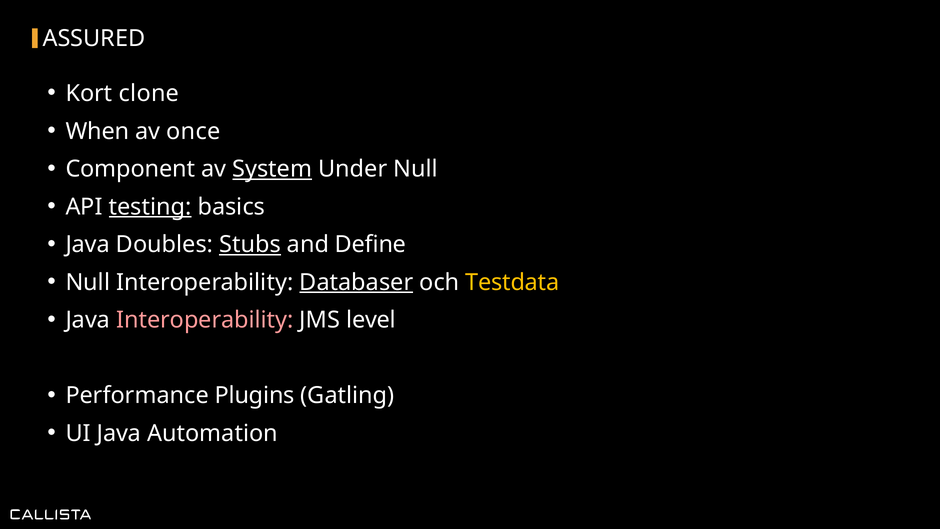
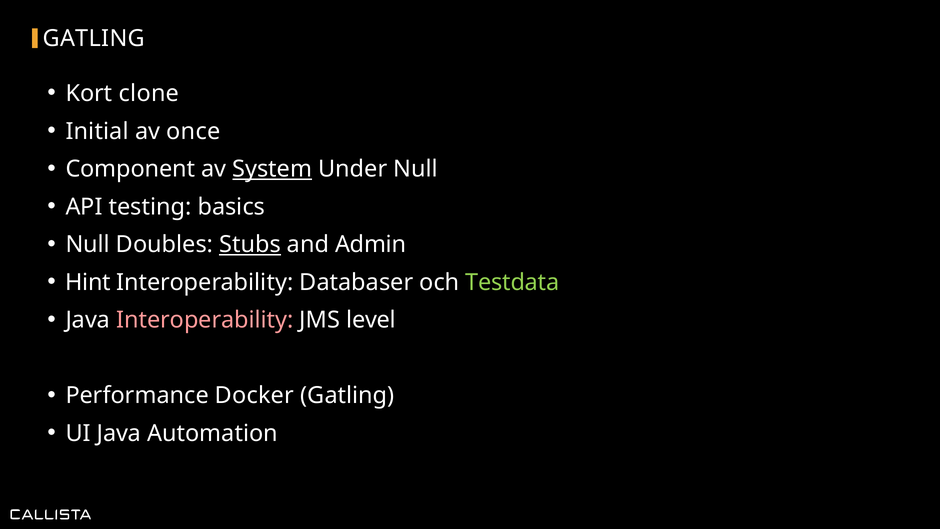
ASSURED: ASSURED -> GATLING (94, 38)
When: When -> Initial (97, 131)
testing underline: present -> none (150, 207)
Java: Java -> Null (88, 244)
Define: Define -> Admin (371, 244)
Null: Null -> Hint (88, 282)
Databaser underline: present -> none (356, 282)
Testdata colour: yellow -> light green (512, 282)
Plugins: Plugins -> Docker (255, 395)
